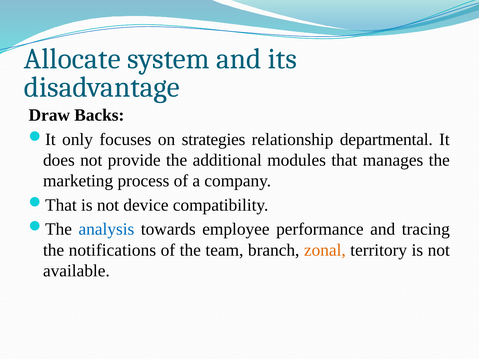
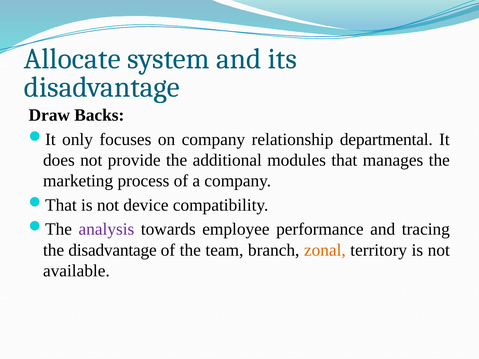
on strategies: strategies -> company (213, 140)
analysis colour: blue -> purple (106, 229)
the notifications: notifications -> disadvantage (113, 250)
